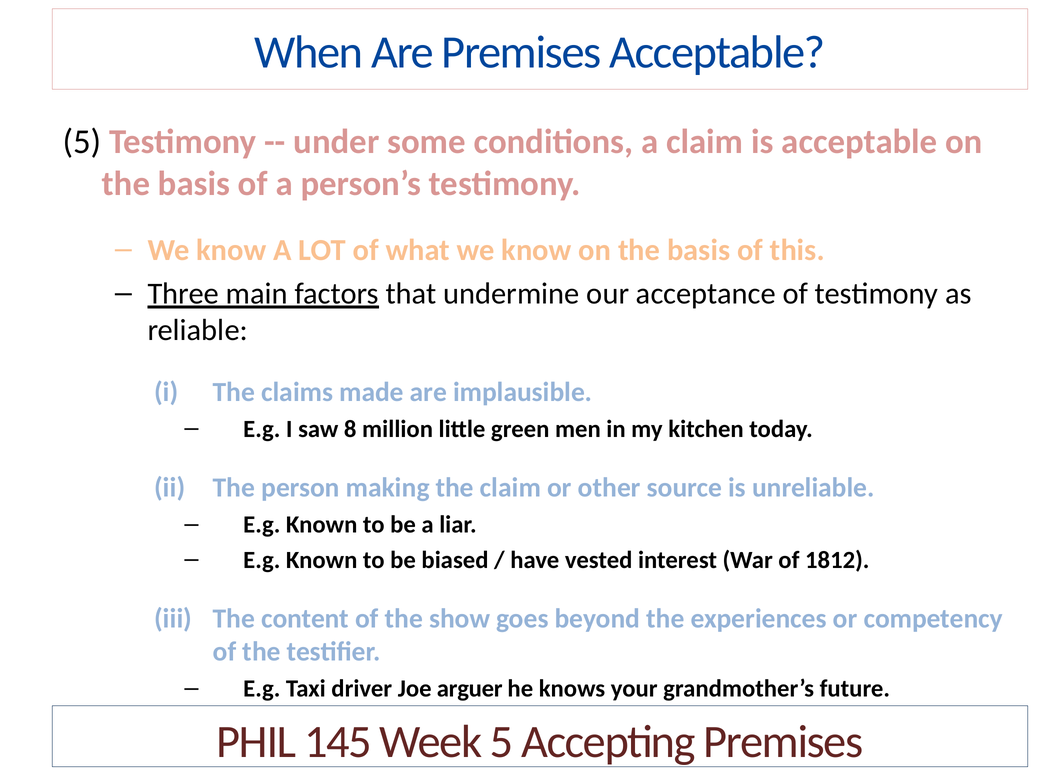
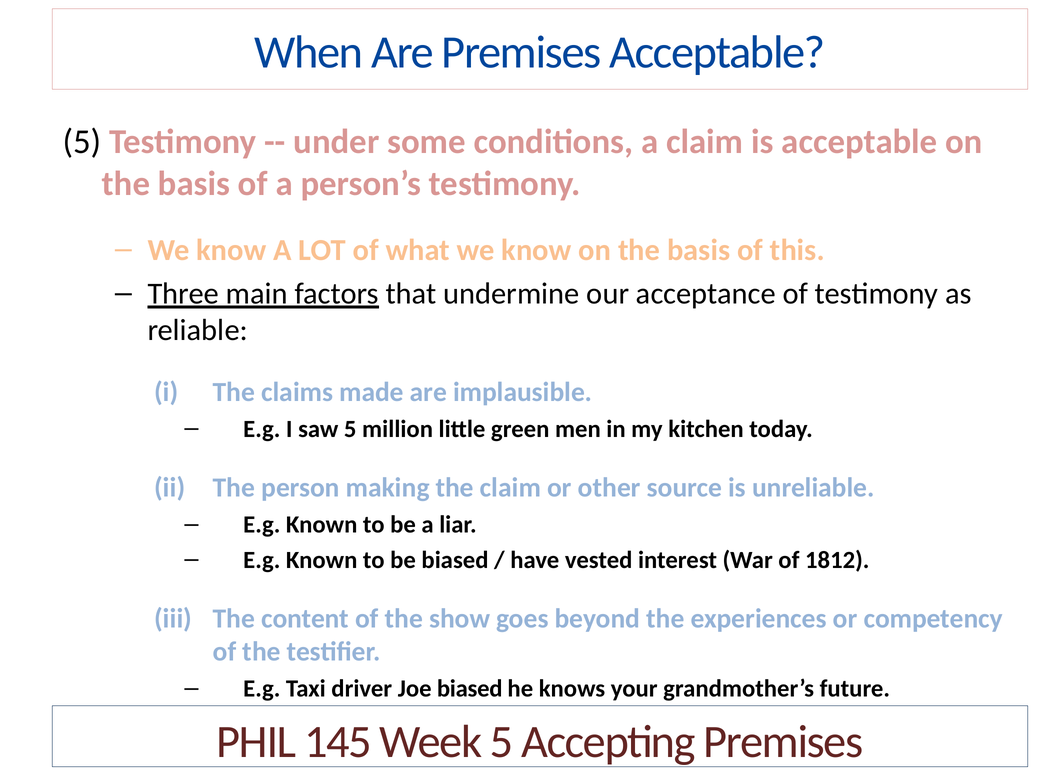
saw 8: 8 -> 5 (350, 429)
Joe arguer: arguer -> biased (470, 688)
